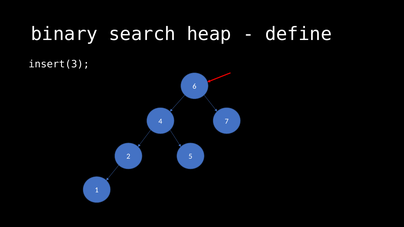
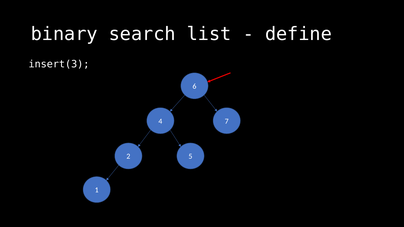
heap: heap -> list (209, 34)
